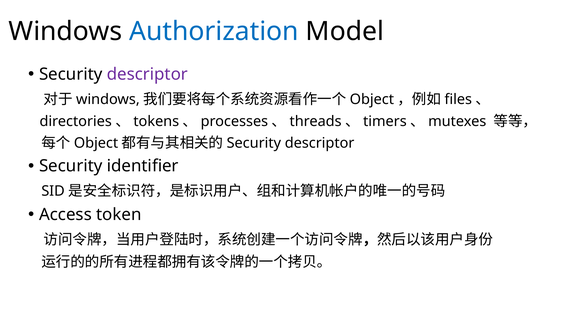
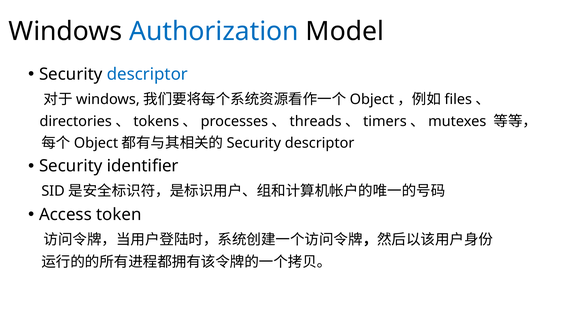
descriptor colour: purple -> blue (147, 74)
